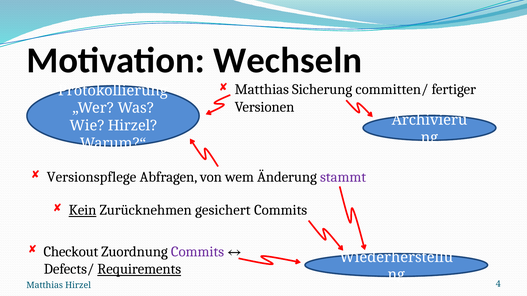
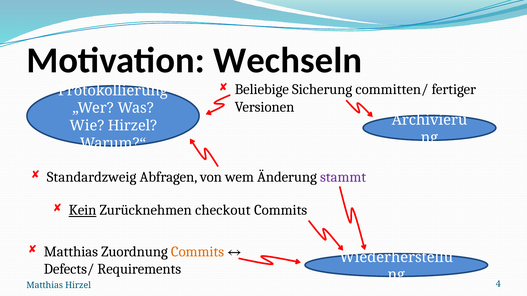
Matthias: Matthias -> Beliebige (262, 90)
Versionspflege: Versionspflege -> Standardzweig (92, 177)
gesichert: gesichert -> checkout (223, 210)
Checkout: Checkout -> Matthias (71, 252)
Commits colour: purple -> orange (198, 252)
Requirements underline: present -> none (139, 270)
